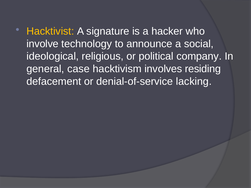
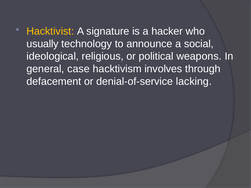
involve: involve -> usually (43, 44)
company: company -> weapons (199, 56)
residing: residing -> through (203, 69)
